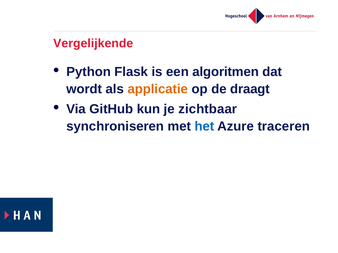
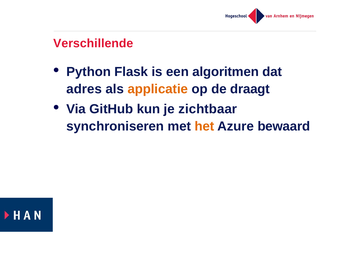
Vergelijkende: Vergelijkende -> Verschillende (93, 44)
wordt: wordt -> adres (84, 89)
het colour: blue -> orange (204, 127)
traceren: traceren -> bewaard (284, 127)
